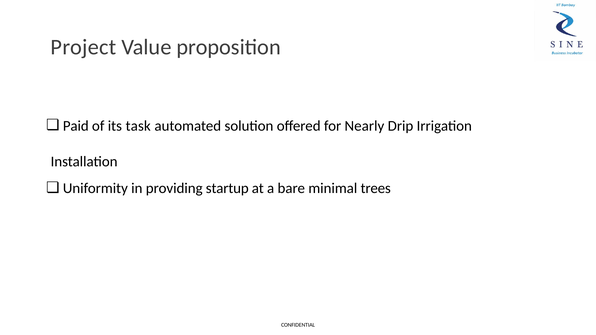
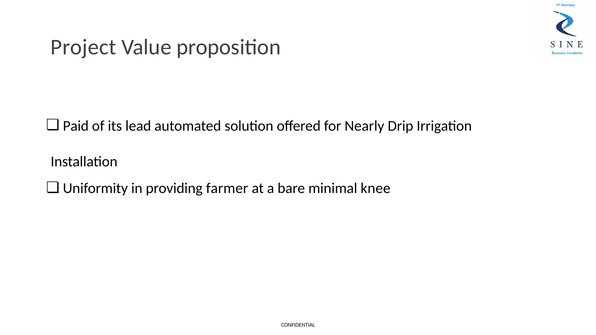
task: task -> lead (138, 126)
startup: startup -> farmer (227, 189)
trees: trees -> knee (376, 189)
